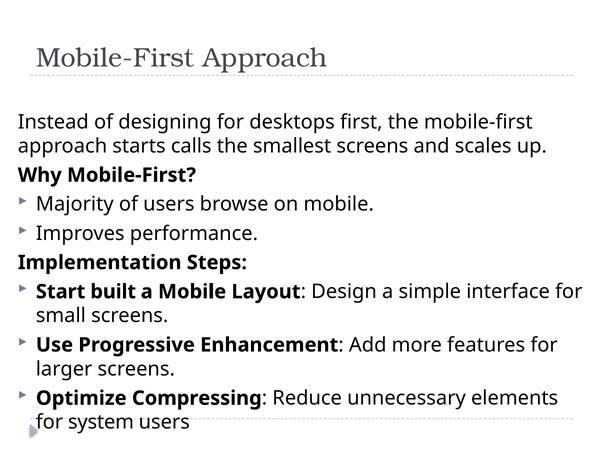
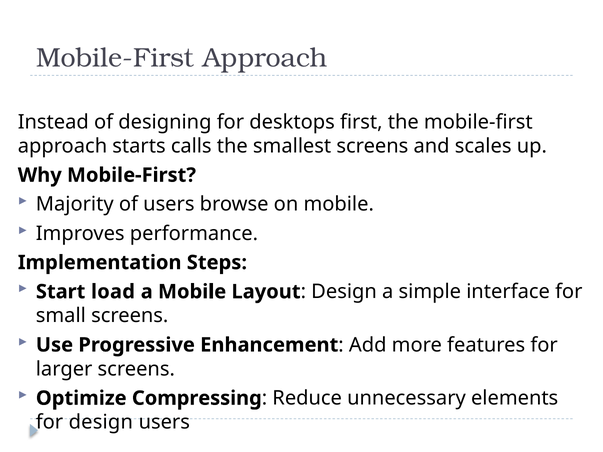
built: built -> load (113, 292)
for system: system -> design (101, 423)
